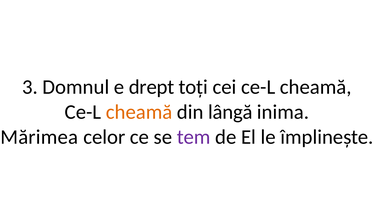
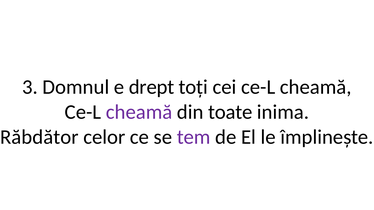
cheamă colour: orange -> purple (139, 112)
lângă: lângă -> toate (230, 112)
Mărimea: Mărimea -> Răbdător (39, 137)
